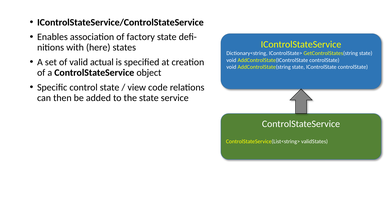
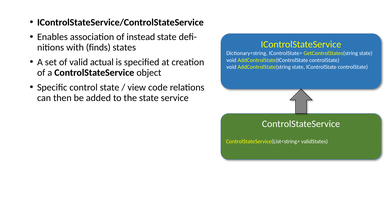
factory: factory -> instead (141, 37)
here: here -> finds (98, 47)
